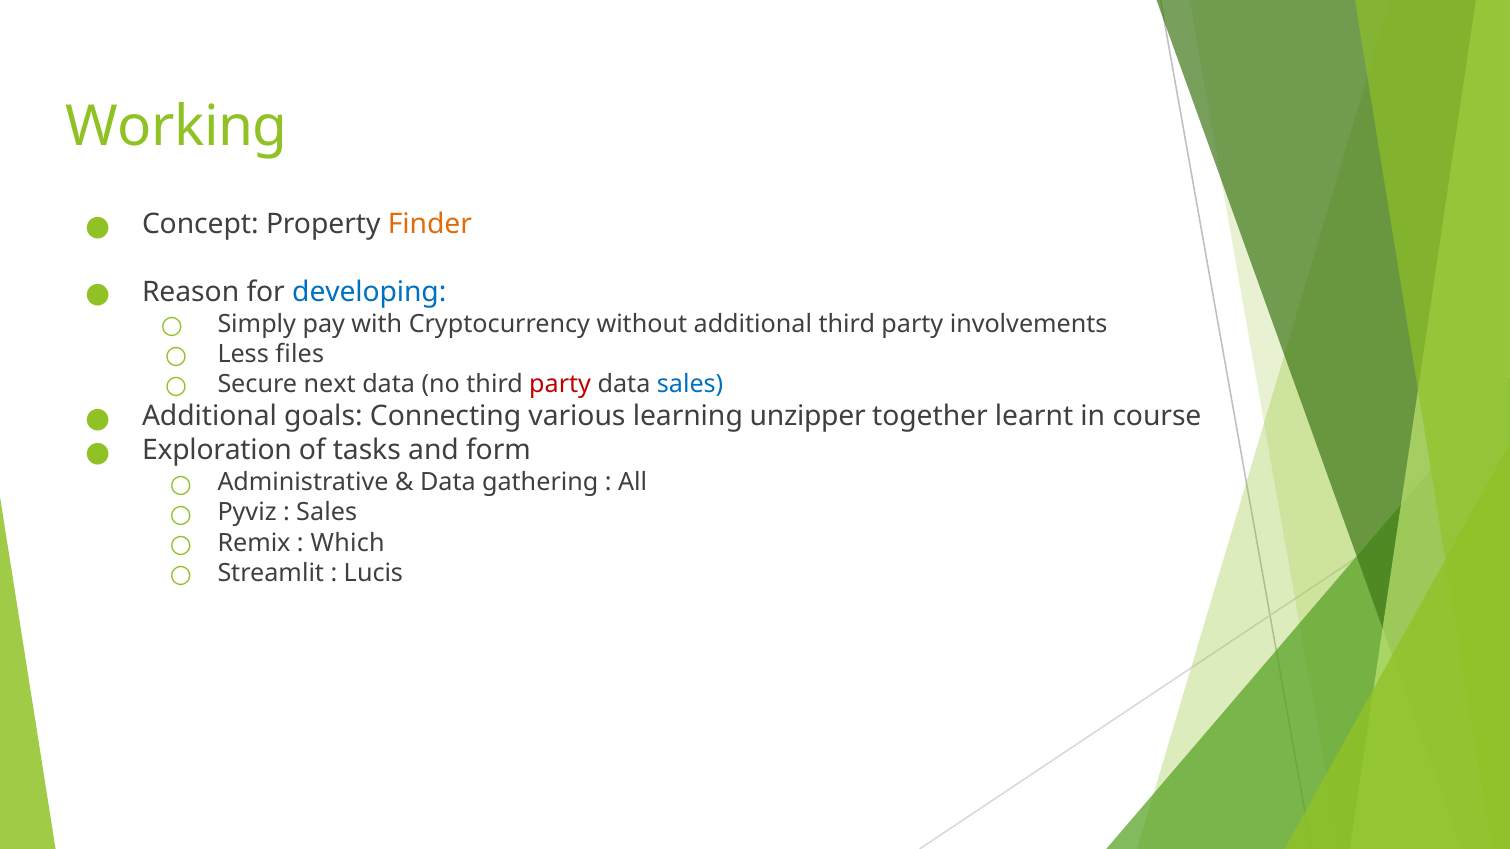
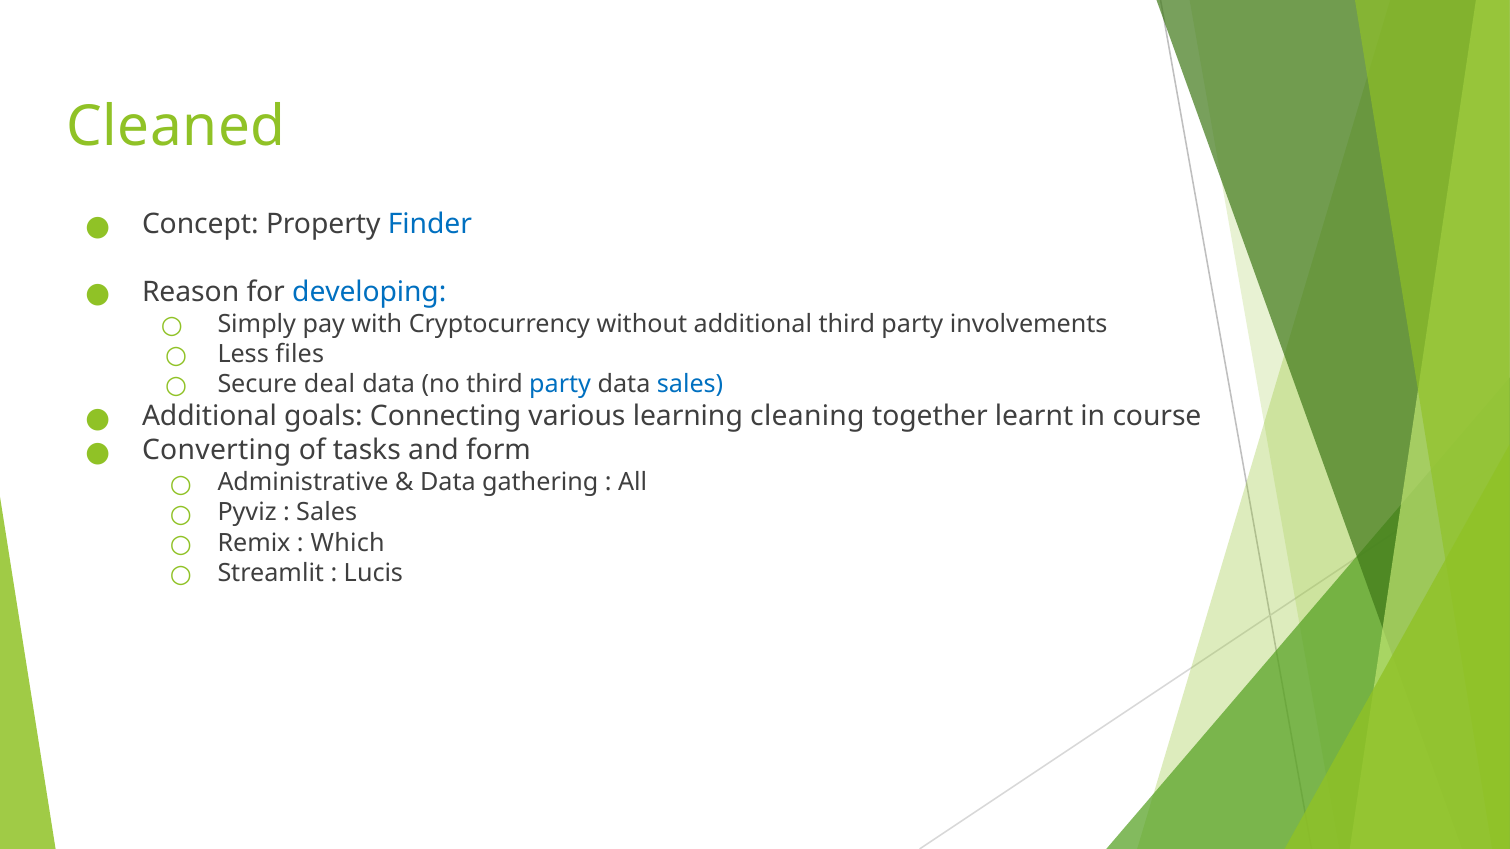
Working: Working -> Cleaned (176, 127)
Finder colour: orange -> blue (430, 224)
next: next -> deal (329, 384)
party colour: red -> blue (560, 384)
unzipper: unzipper -> cleaning (807, 417)
Exploration: Exploration -> Converting (217, 451)
